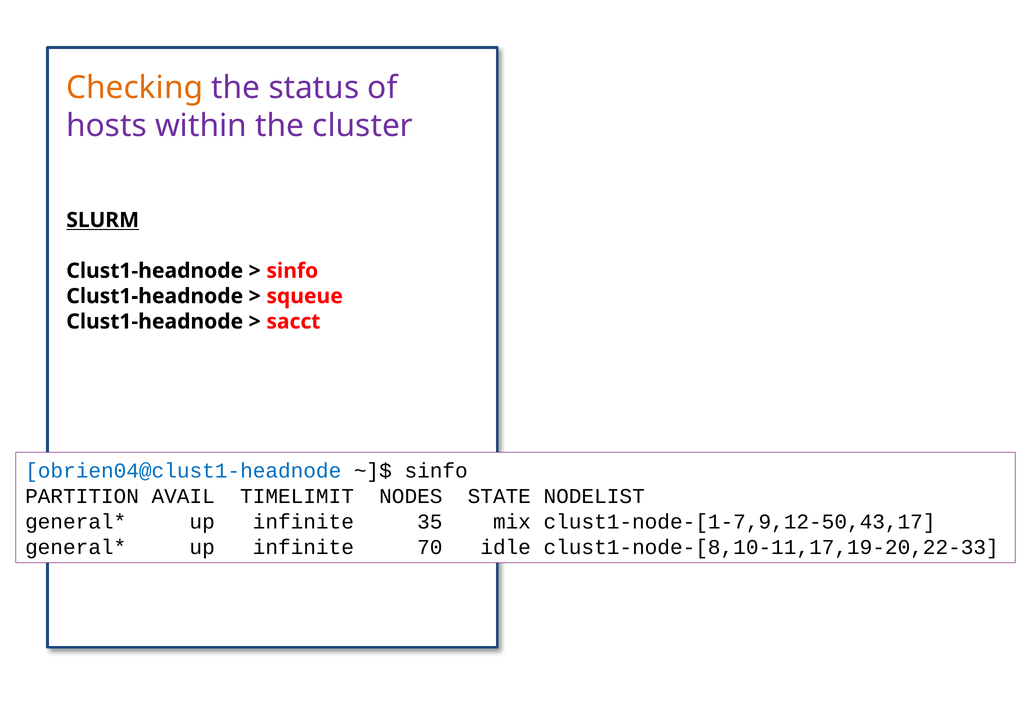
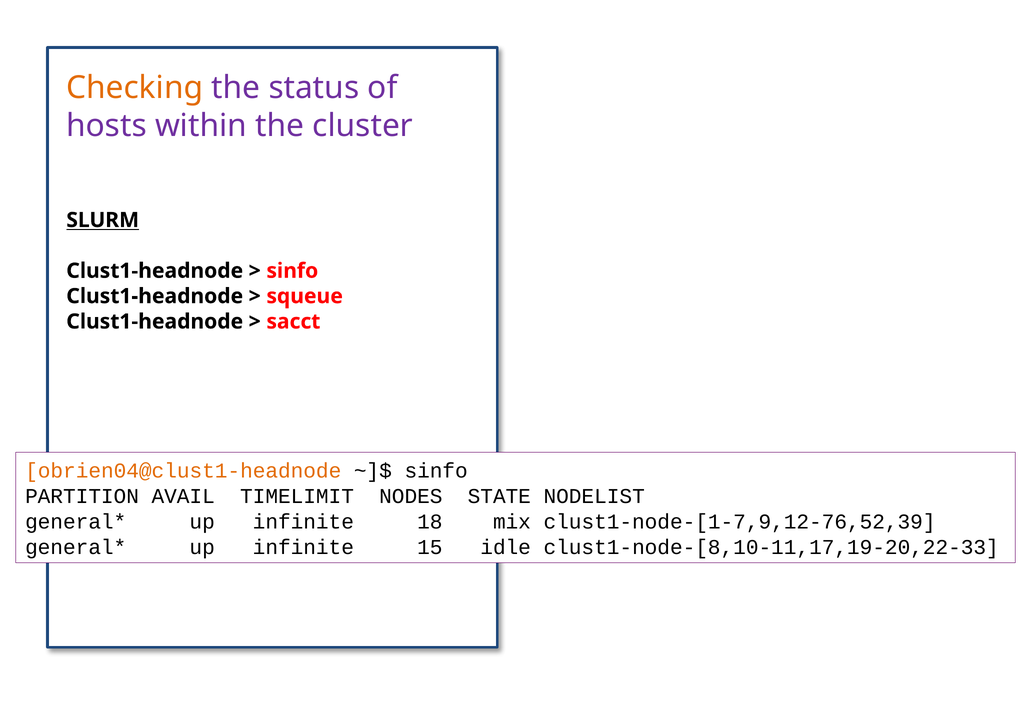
obrien04@clust1-headnode colour: blue -> orange (183, 471)
35: 35 -> 18 (430, 522)
clust1-node-[1-7,9,12-50,43,17: clust1-node-[1-7,9,12-50,43,17 -> clust1-node-[1-7,9,12-76,52,39 (740, 522)
70: 70 -> 15 (430, 547)
